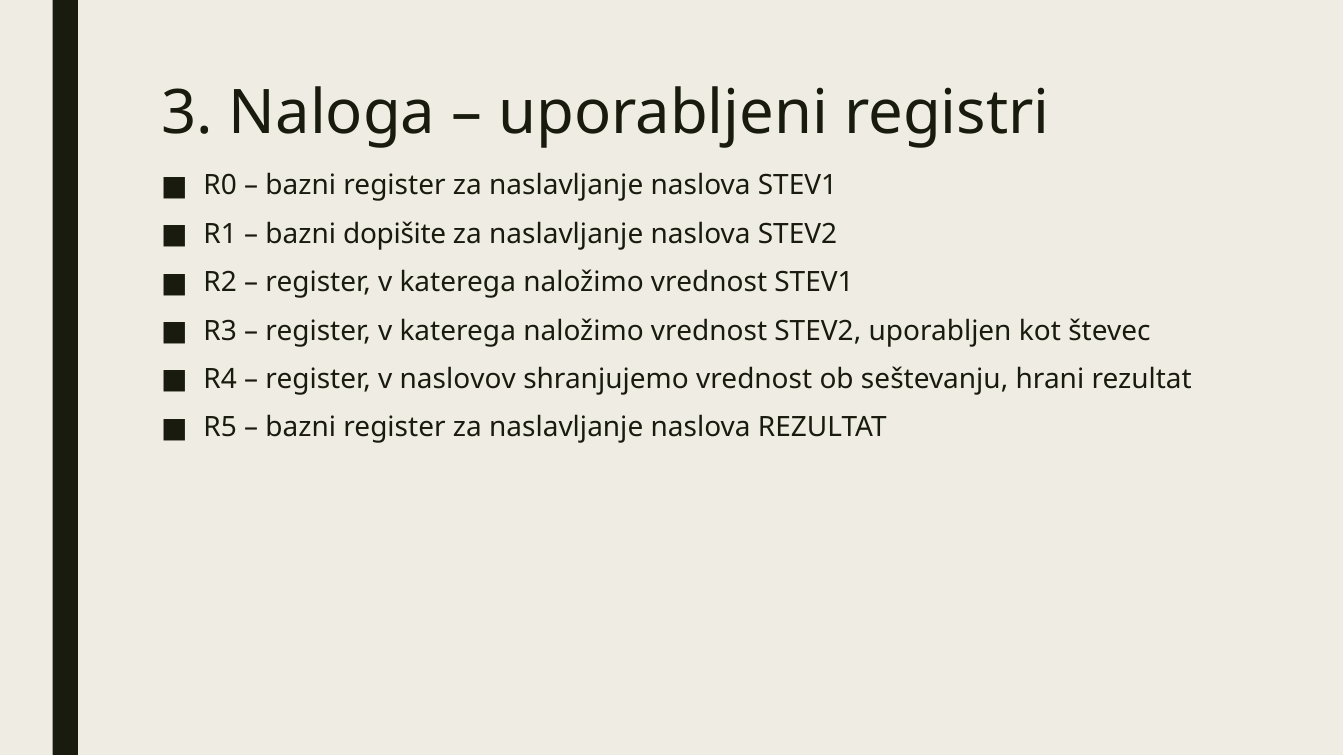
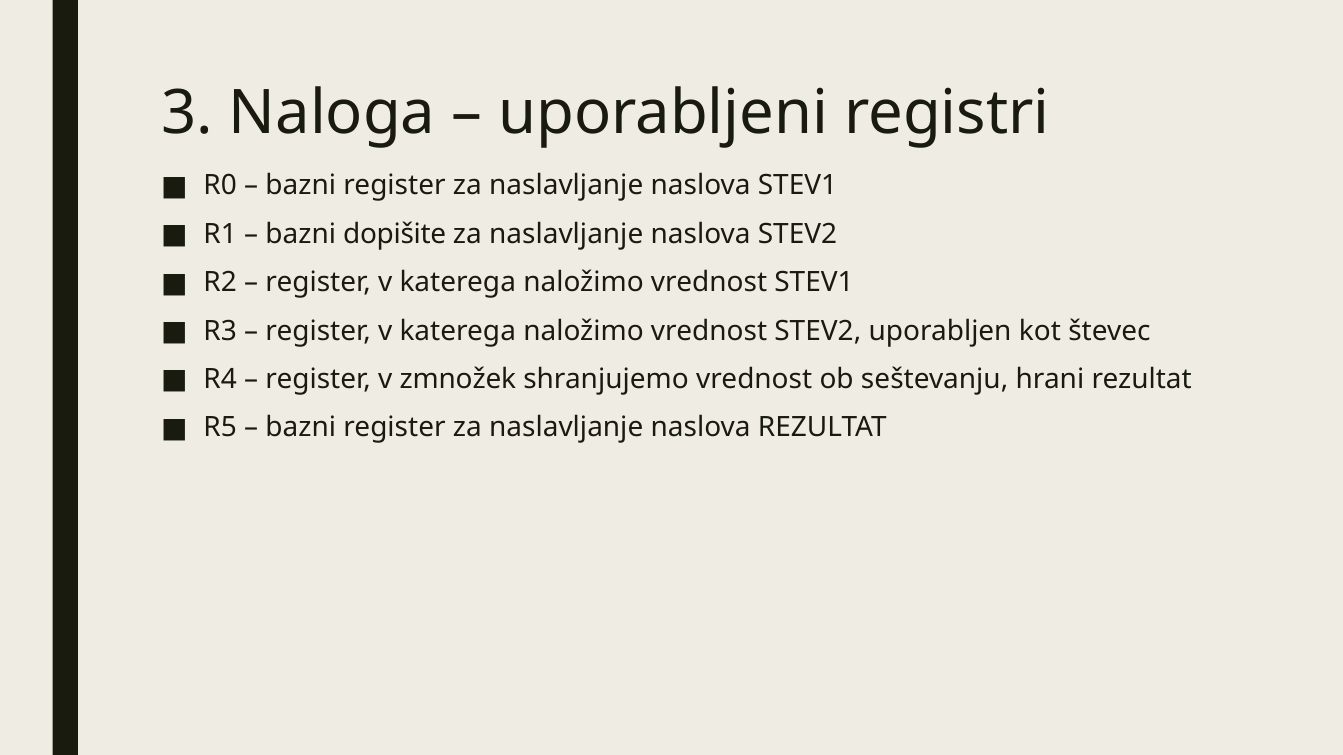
naslovov: naslovov -> zmnožek (458, 379)
